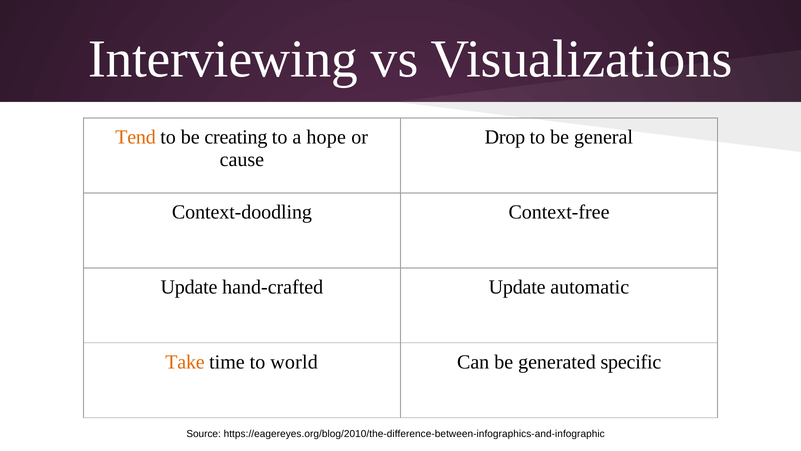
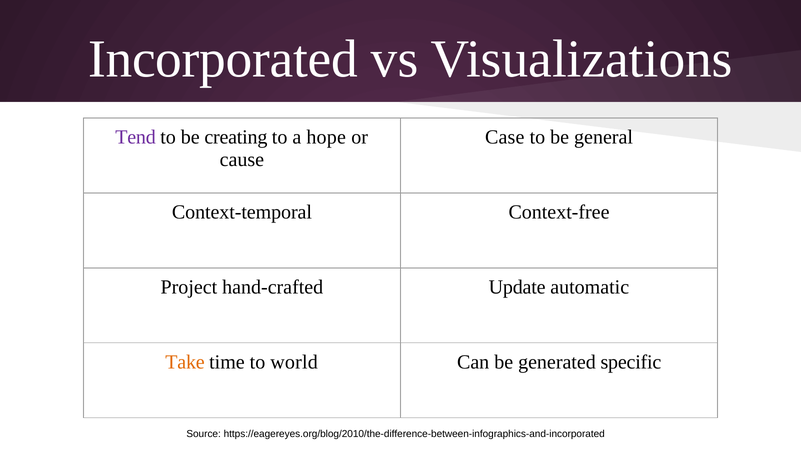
Interviewing: Interviewing -> Incorporated (223, 59)
Tend colour: orange -> purple (136, 137)
Drop: Drop -> Case (505, 137)
Context-doodling: Context-doodling -> Context-temporal (242, 212)
Update: Update -> Project (189, 287)
https://eagereyes.org/blog/2010/the-difference-between-infographics-and-infographic: https://eagereyes.org/blog/2010/the-difference-between-infographics-and-infographic -> https://eagereyes.org/blog/2010/the-difference-between-infographics-and-incorporated (414, 434)
